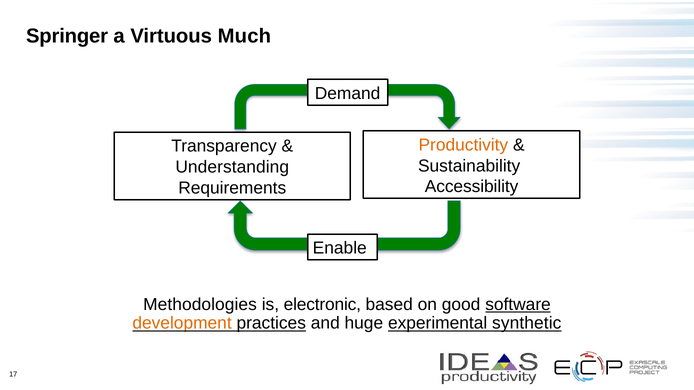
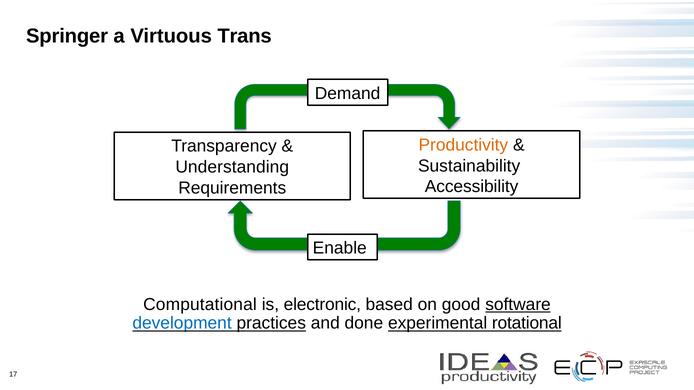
Much: Much -> Trans (245, 36)
Methodologies: Methodologies -> Computational (200, 305)
development colour: orange -> blue (182, 324)
huge: huge -> done (364, 324)
synthetic: synthetic -> rotational (527, 324)
